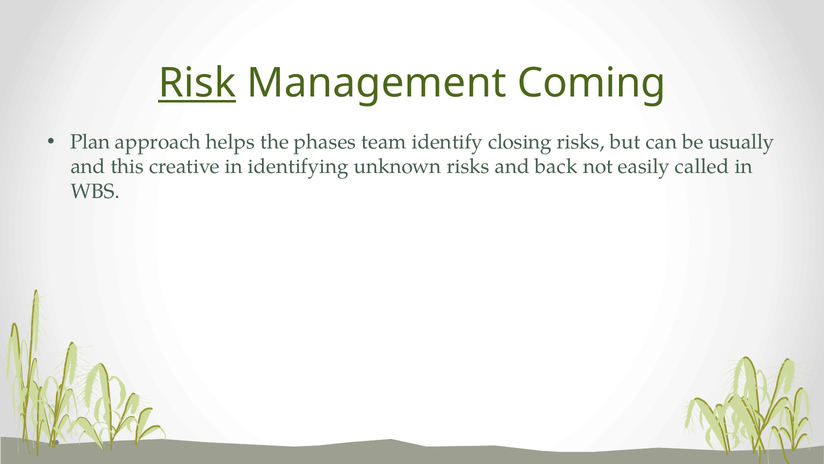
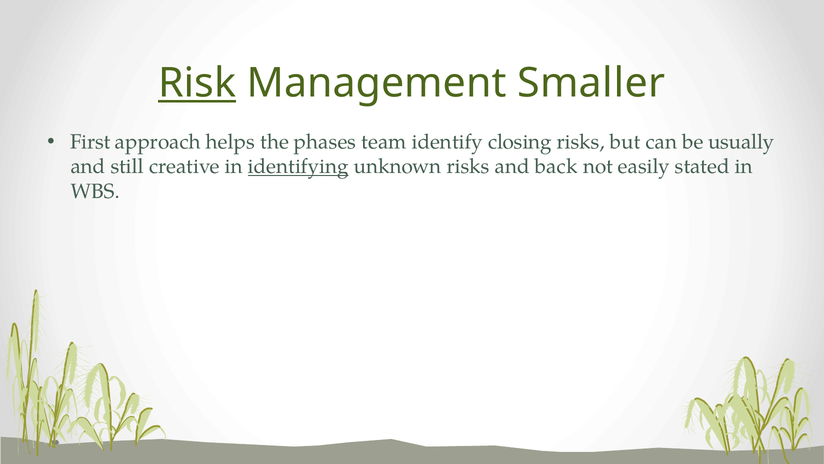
Coming: Coming -> Smaller (591, 83)
Plan: Plan -> First (90, 142)
this: this -> still (127, 166)
identifying underline: none -> present (298, 166)
called: called -> stated (702, 166)
